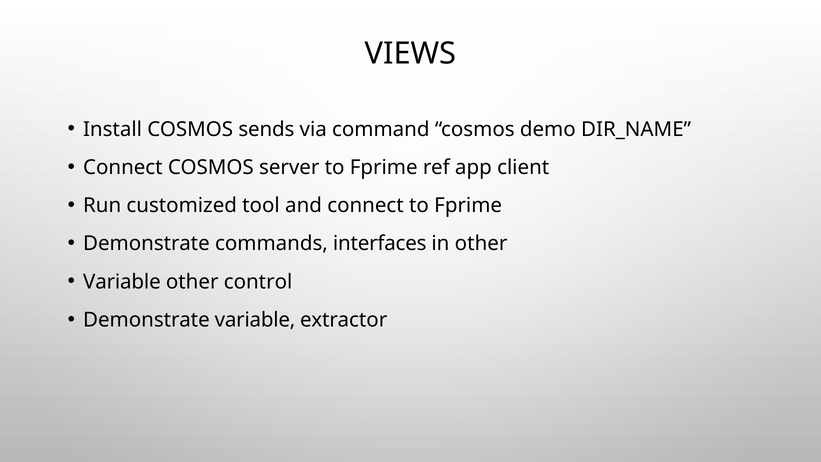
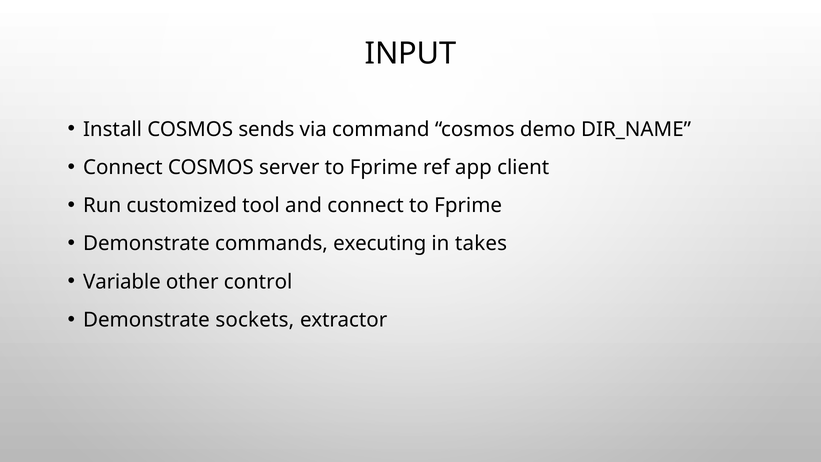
VIEWS: VIEWS -> INPUT (411, 54)
interfaces: interfaces -> executing (380, 244)
in other: other -> takes (481, 244)
Demonstrate variable: variable -> sockets (255, 320)
